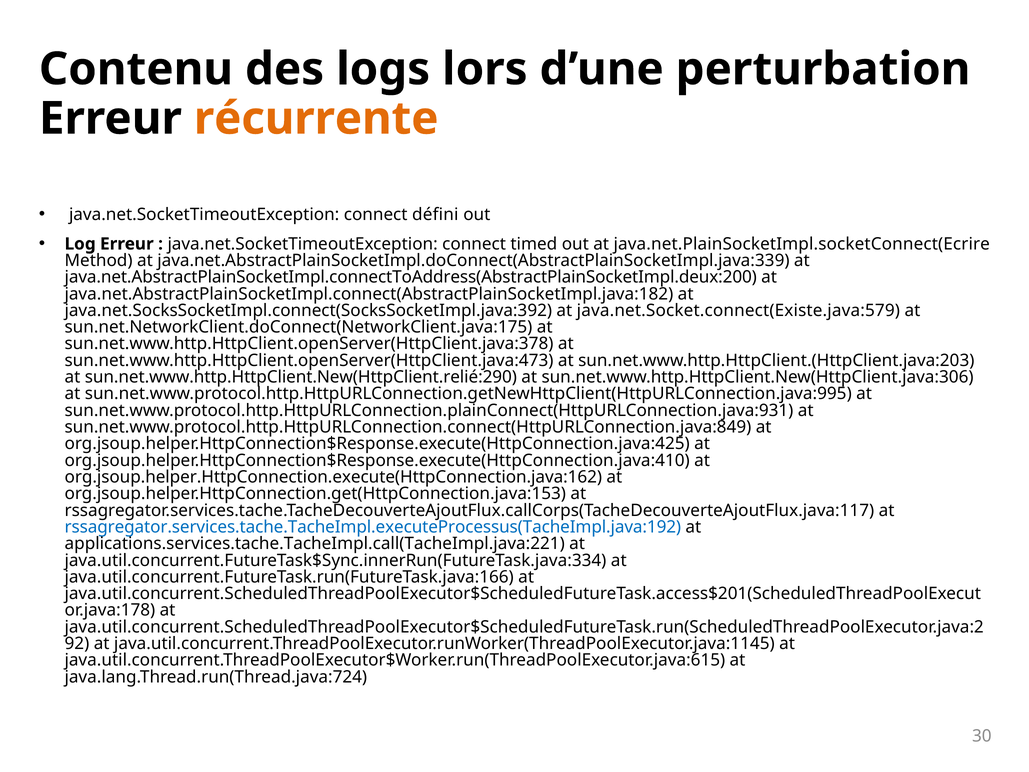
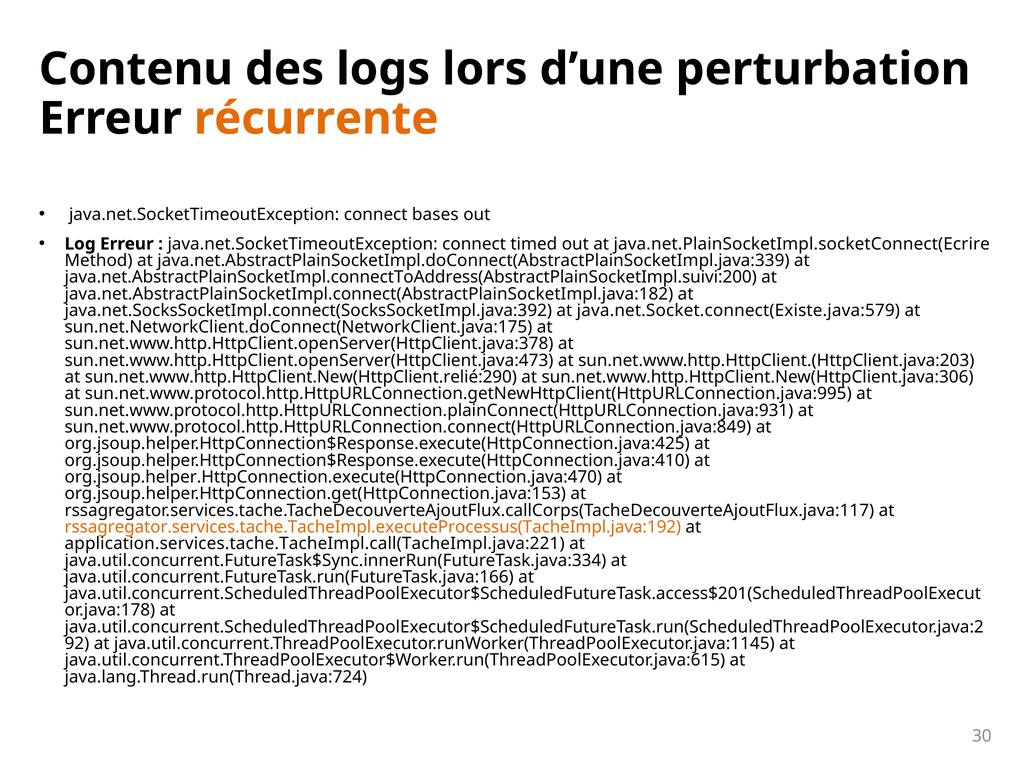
défini: défini -> bases (435, 214)
java.net.AbstractPlainSocketImpl.connectToAddress(AbstractPlainSocketImpl.deux:200: java.net.AbstractPlainSocketImpl.connectToAddress(AbstractPlainSocketImpl.deux:200 -> java.net.AbstractPlainSocketImpl.connectToAddress(AbstractPlainSocketImpl.suivi:200 (411, 277)
org.jsoup.helper.HttpConnection.execute(HttpConnection.java:162: org.jsoup.helper.HttpConnection.execute(HttpConnection.java:162 -> org.jsoup.helper.HttpConnection.execute(HttpConnection.java:470 (333, 477)
rssagregator.services.tache.TacheImpl.executeProcessus(TacheImpl.java:192 colour: blue -> orange (373, 527)
applications.services.tache.TacheImpl.call(TacheImpl.java:221: applications.services.tache.TacheImpl.call(TacheImpl.java:221 -> application.services.tache.TacheImpl.call(TacheImpl.java:221 (315, 544)
